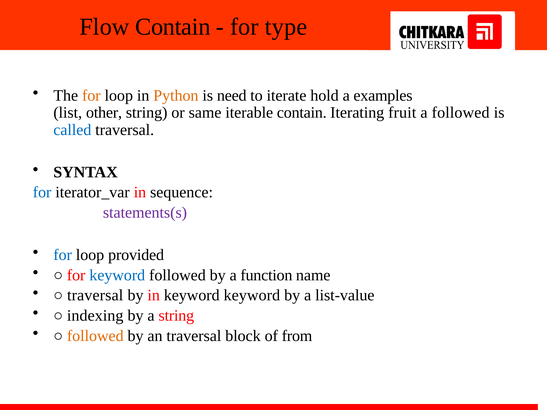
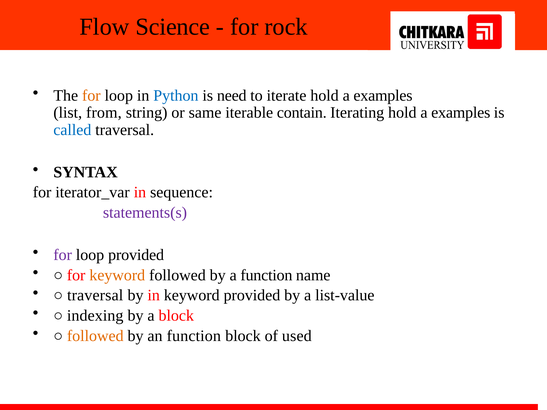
Flow Contain: Contain -> Science (173, 27)
type: type -> rock (286, 27)
Python colour: orange -> blue (176, 95)
other: other -> from (104, 113)
Iterating fruit: fruit -> hold (402, 113)
followed: followed -> examples (461, 113)
for colour: blue -> black (42, 193)
for colour: blue -> purple (63, 255)
keyword colour: blue -> orange (117, 275)
keyword keyword: keyword -> provided (252, 296)
a string: string -> block (176, 316)
an traversal: traversal -> function (194, 336)
from: from -> used (297, 336)
